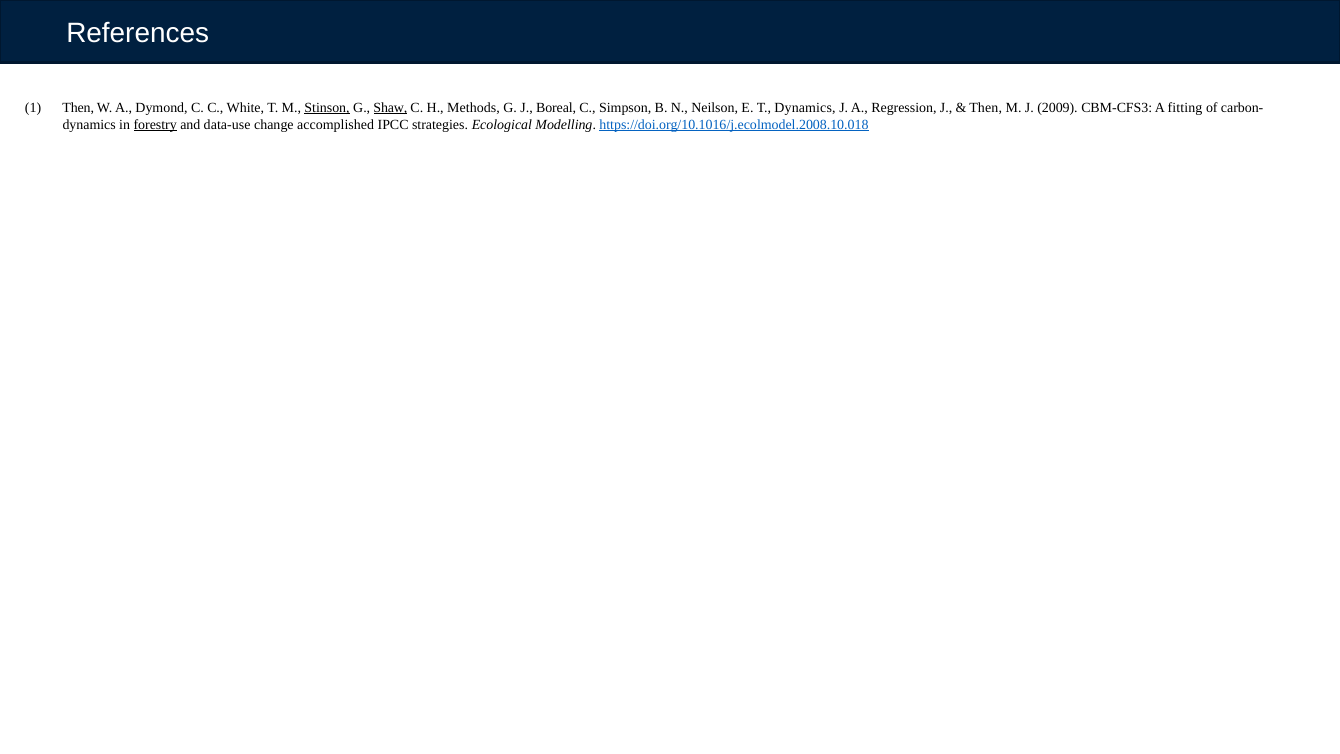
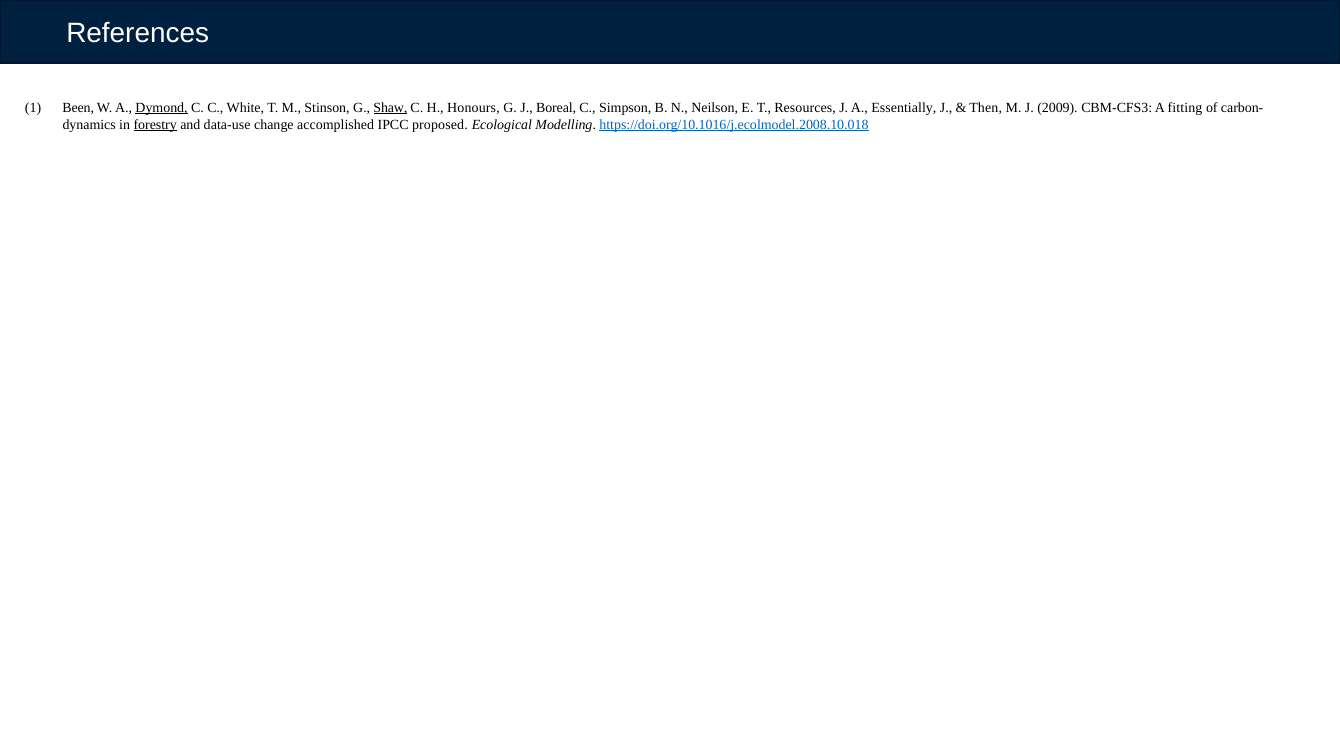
Then: Then -> Been (78, 108)
Dymond underline: none -> present (162, 108)
Stinson underline: present -> none (327, 108)
Methods: Methods -> Honours (473, 108)
T Dynamics: Dynamics -> Resources (805, 108)
Regression: Regression -> Essentially (904, 108)
strategies: strategies -> proposed (440, 124)
